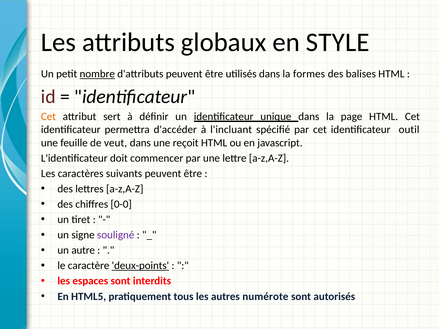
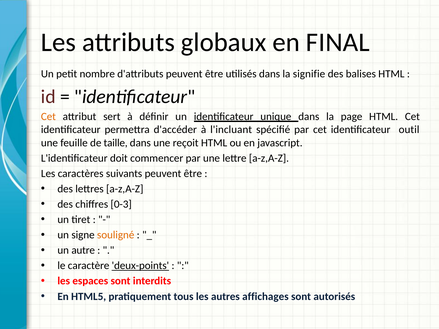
STYLE: STYLE -> FINAL (338, 42)
nombre underline: present -> none (97, 74)
formes: formes -> signifie (309, 74)
veut: veut -> taille (116, 143)
0-0: 0-0 -> 0-3 (121, 204)
souligné colour: purple -> orange (116, 235)
numérote: numérote -> affichages (265, 297)
